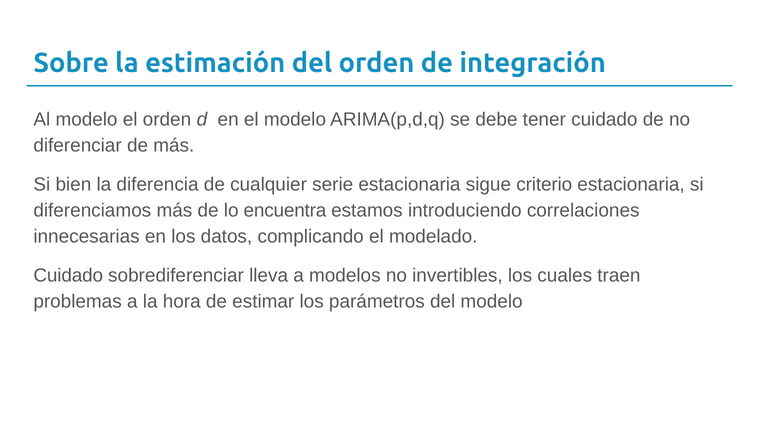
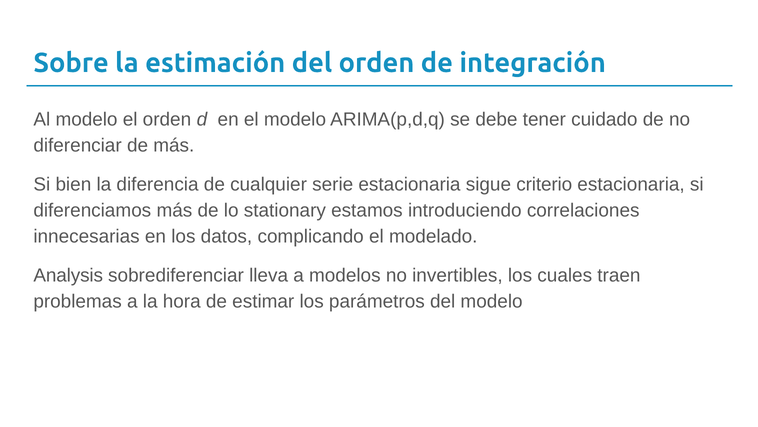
encuentra: encuentra -> stationary (285, 210)
Cuidado: Cuidado -> Analysis (68, 275)
